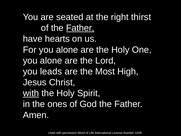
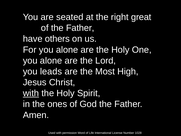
thirst: thirst -> great (141, 17)
Father underline: present -> none (80, 28)
hearts: hearts -> others (57, 39)
